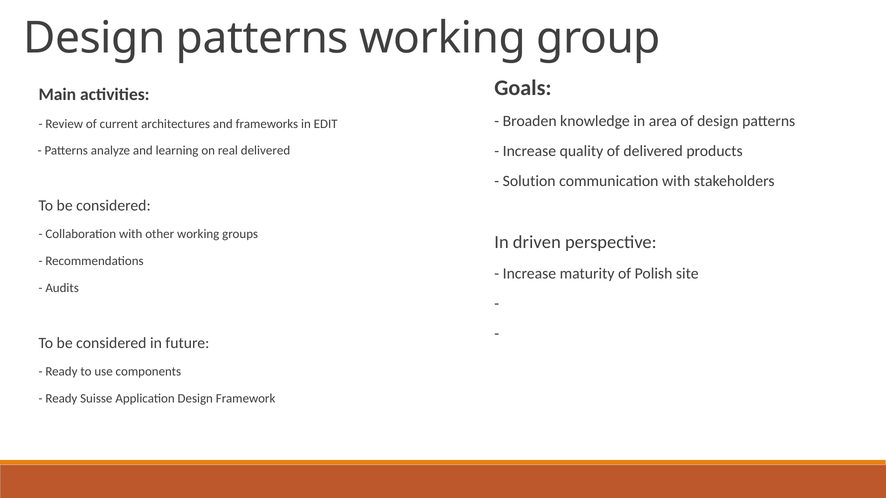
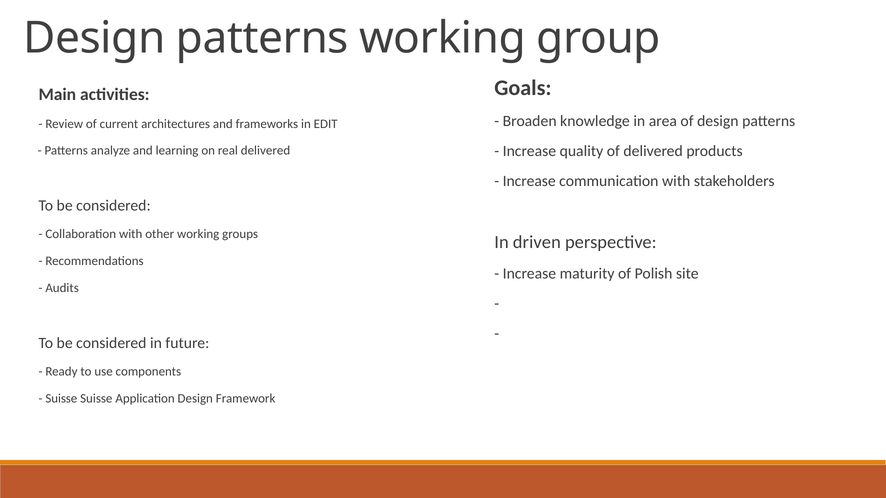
Solution: Solution -> Increase (529, 181)
Ready: Ready -> Suisse (61, 399)
